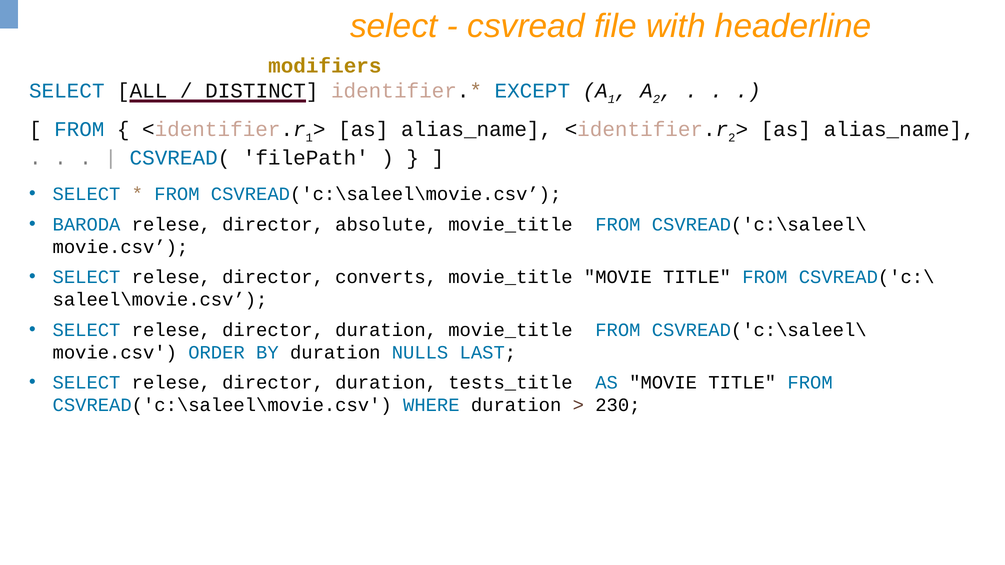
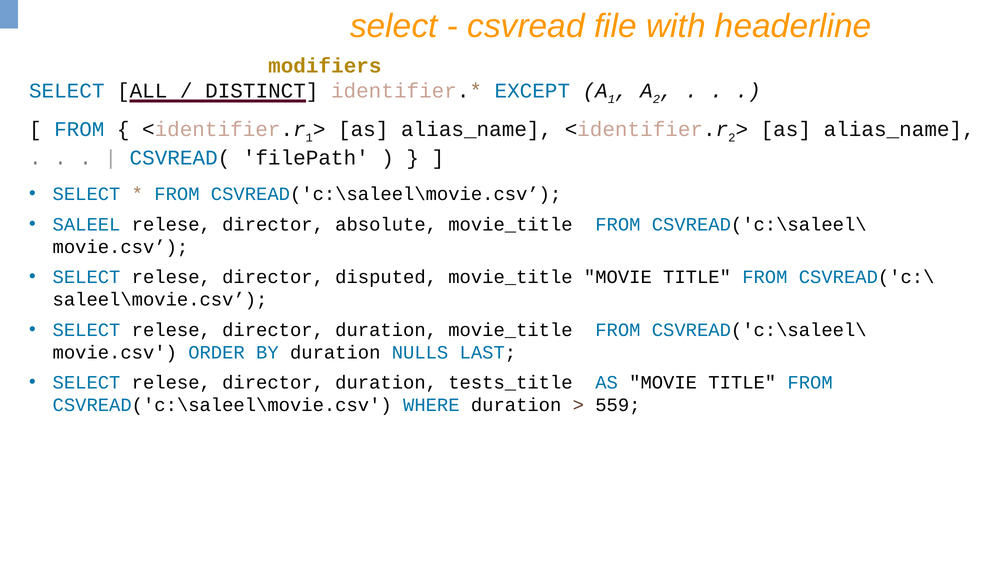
BARODA: BARODA -> SALEEL (87, 225)
converts: converts -> disputed (386, 277)
230: 230 -> 559 (618, 405)
